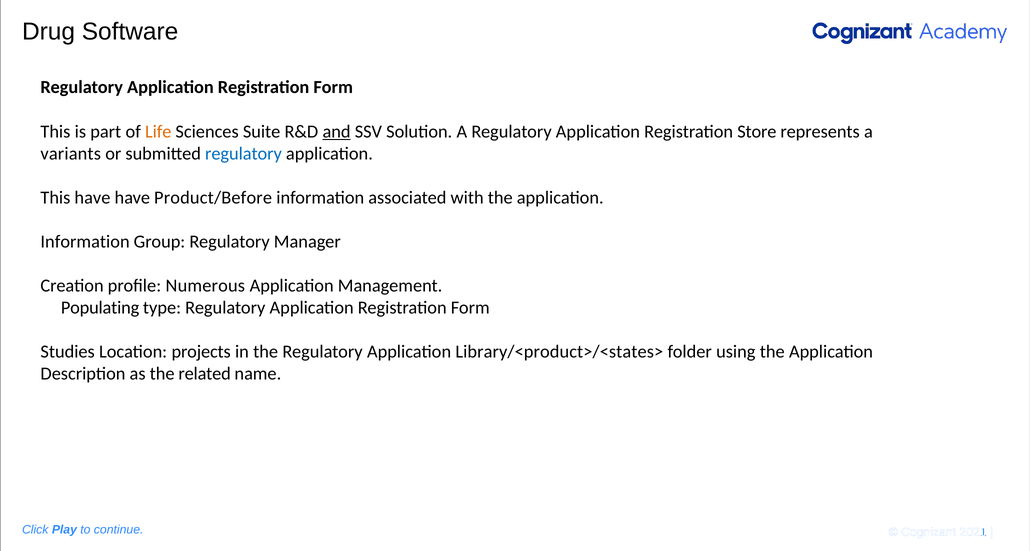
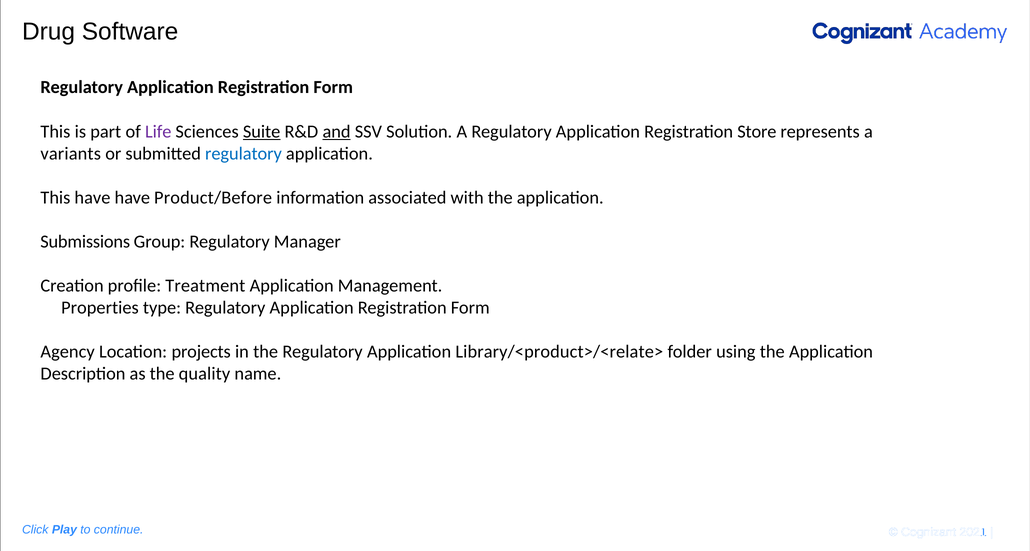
Life colour: orange -> purple (158, 131)
Suite underline: none -> present (262, 131)
Information: Information -> Submissions (85, 242)
Numerous: Numerous -> Treatment (205, 286)
Populating: Populating -> Properties (100, 308)
Studies: Studies -> Agency (68, 352)
Library/<product>/<states>: Library/<product>/<states> -> Library/<product>/<relate> (559, 352)
related: related -> quality (204, 374)
